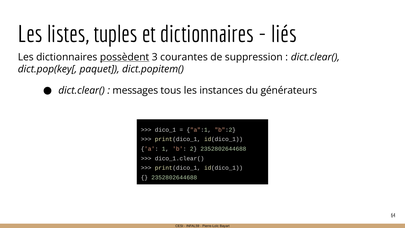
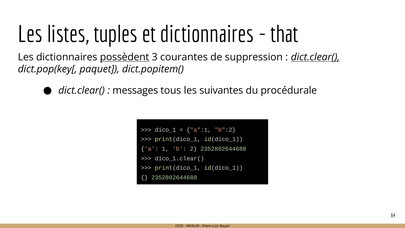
liés: liés -> that (284, 34)
dict.clear( underline: none -> present (315, 57)
instances: instances -> suivantes (221, 90)
générateurs: générateurs -> procédurale (289, 90)
